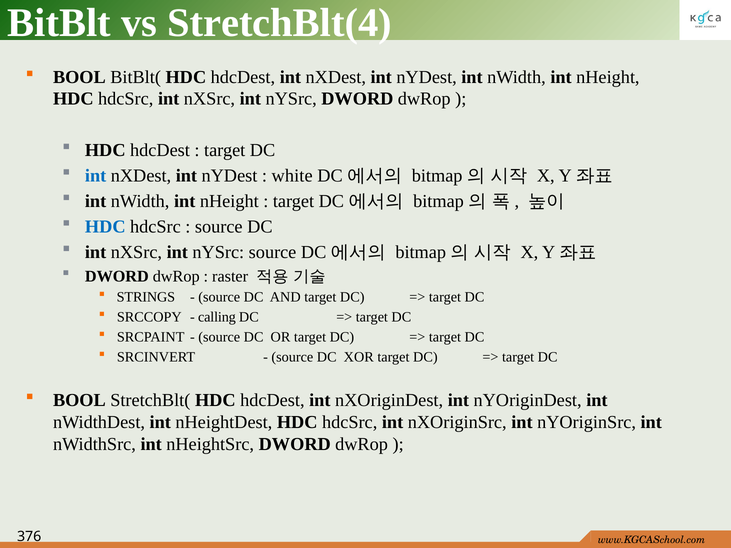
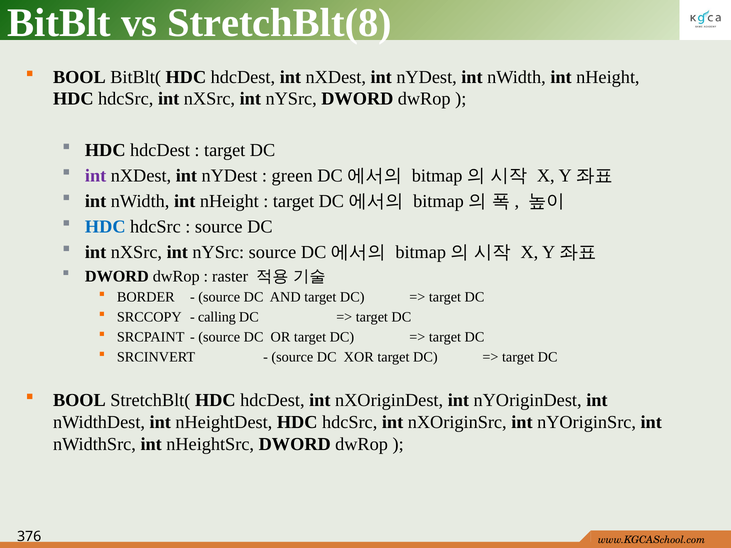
StretchBlt(4: StretchBlt(4 -> StretchBlt(8 (279, 23)
int colour: blue -> purple (96, 176)
white: white -> green (292, 176)
STRINGS: STRINGS -> BORDER (146, 297)
